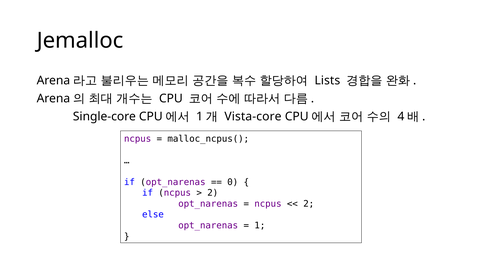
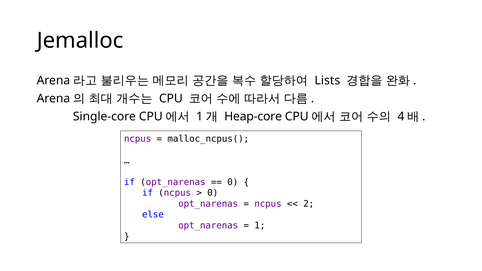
Vista-core: Vista-core -> Heap-core (253, 116)
2: 2 -> 0 (213, 193)
